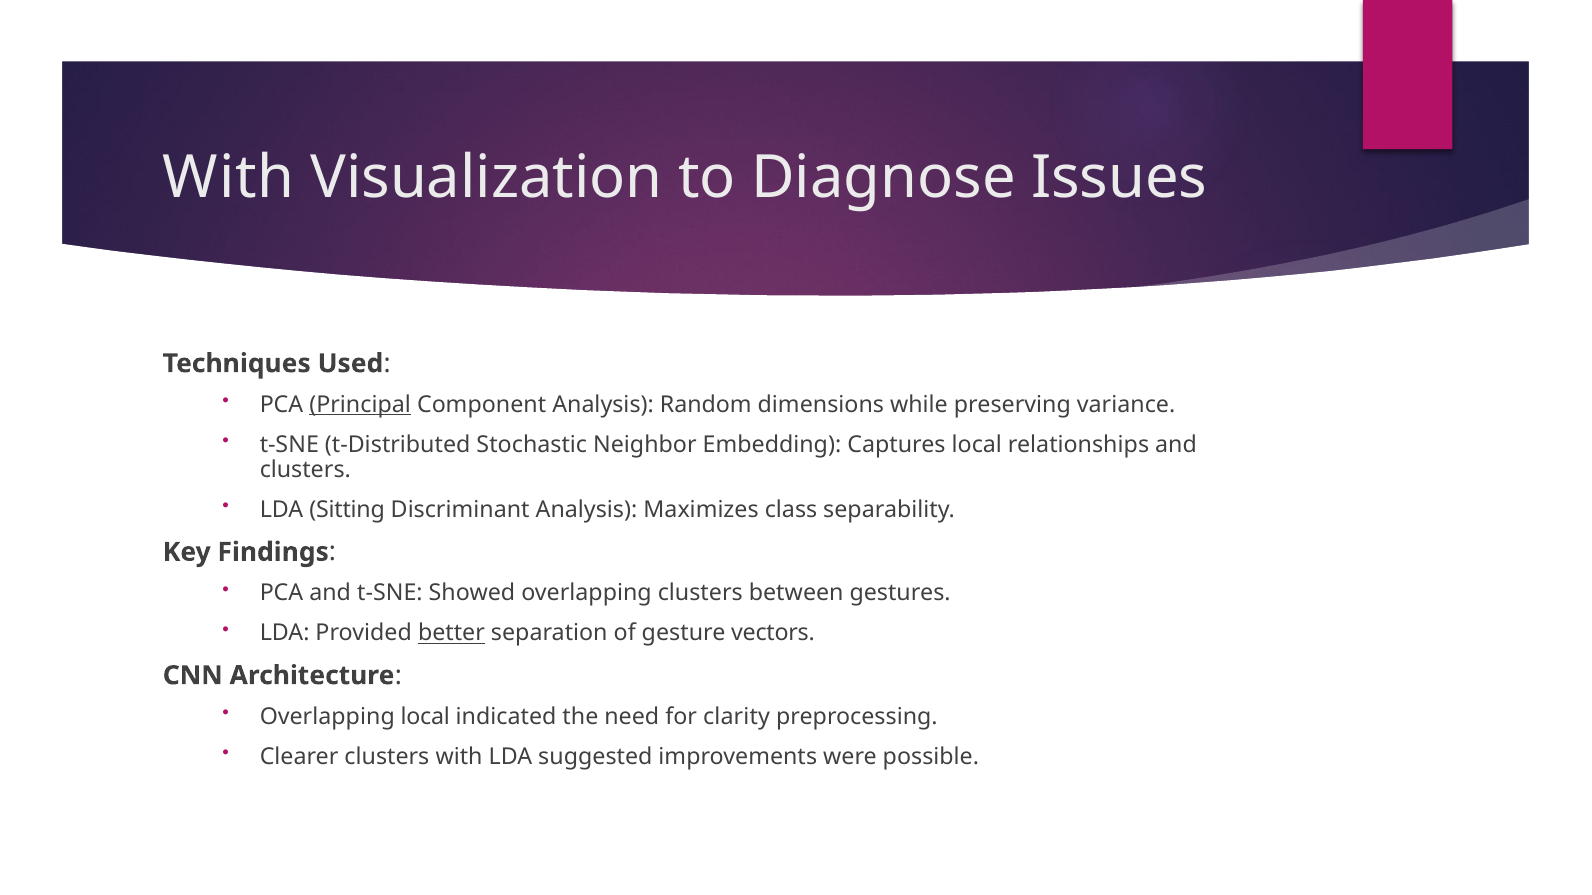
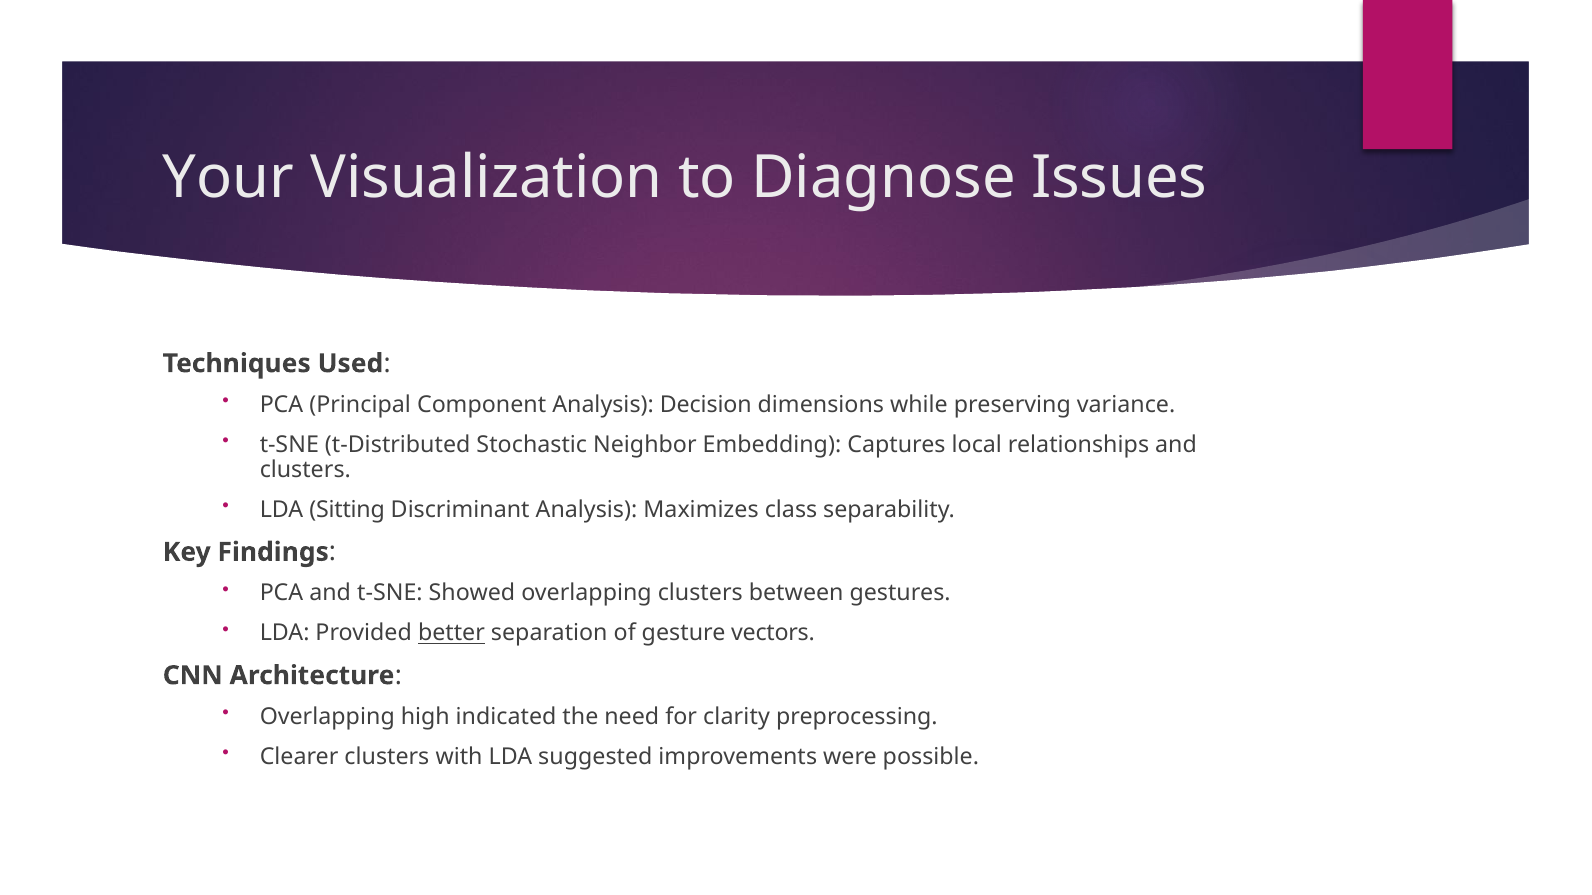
With: With -> Your (229, 177)
Principal underline: present -> none (360, 405)
Random: Random -> Decision (706, 405)
Overlapping local: local -> high (425, 717)
